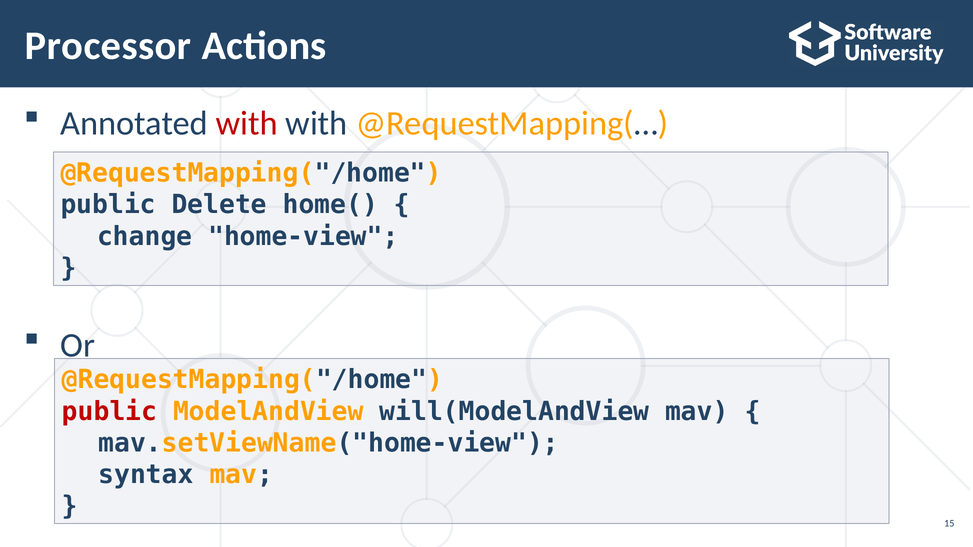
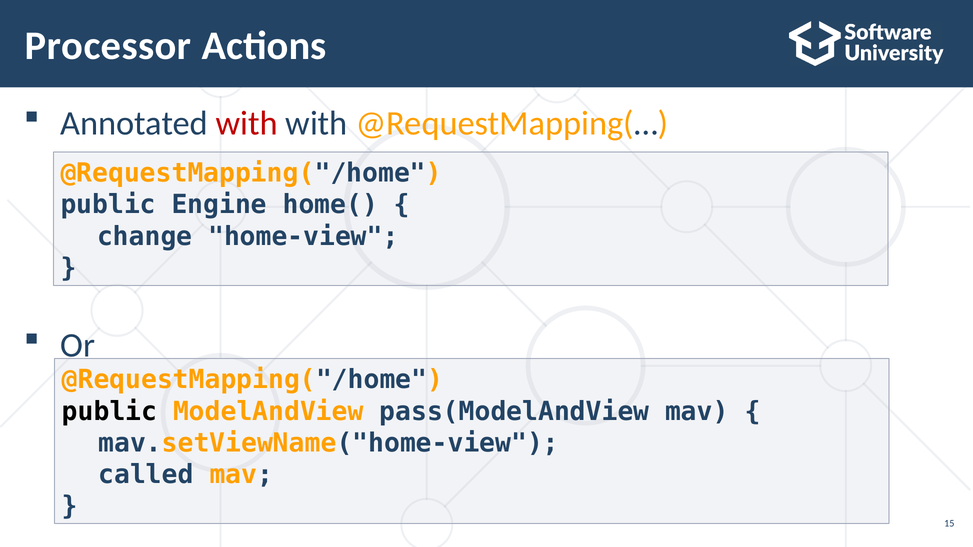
Delete: Delete -> Engine (219, 205)
public colour: red -> black (110, 412)
will(ModelAndView: will(ModelAndView -> pass(ModelAndView (514, 412)
syntax: syntax -> called (146, 475)
